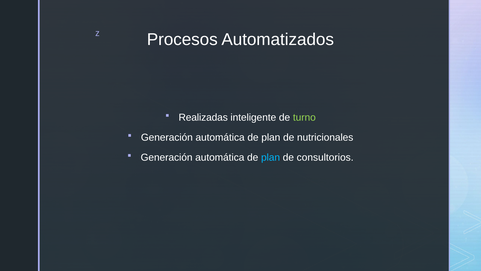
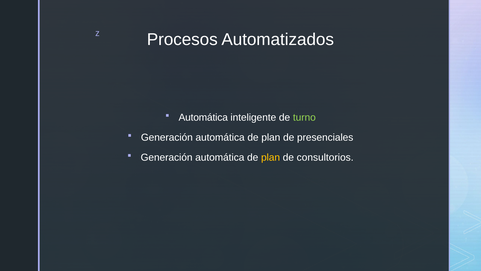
Realizadas: Realizadas -> Automática (203, 117)
nutricionales: nutricionales -> presenciales (325, 137)
plan colour: light blue -> yellow (271, 157)
